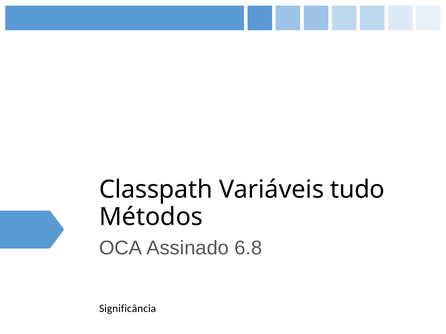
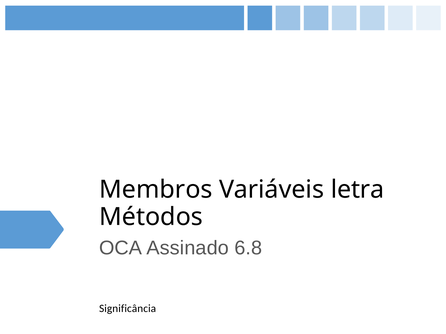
Classpath: Classpath -> Membros (156, 190)
tudo: tudo -> letra (357, 190)
